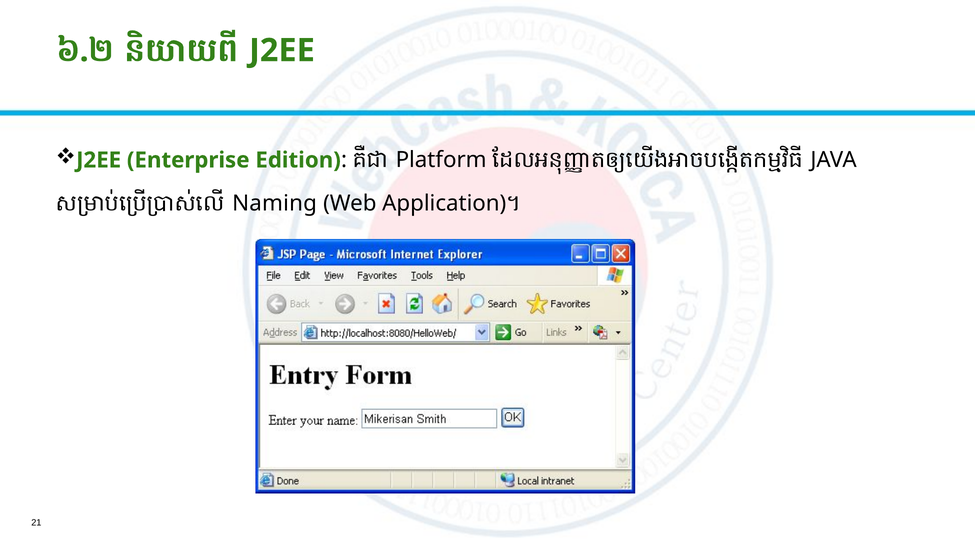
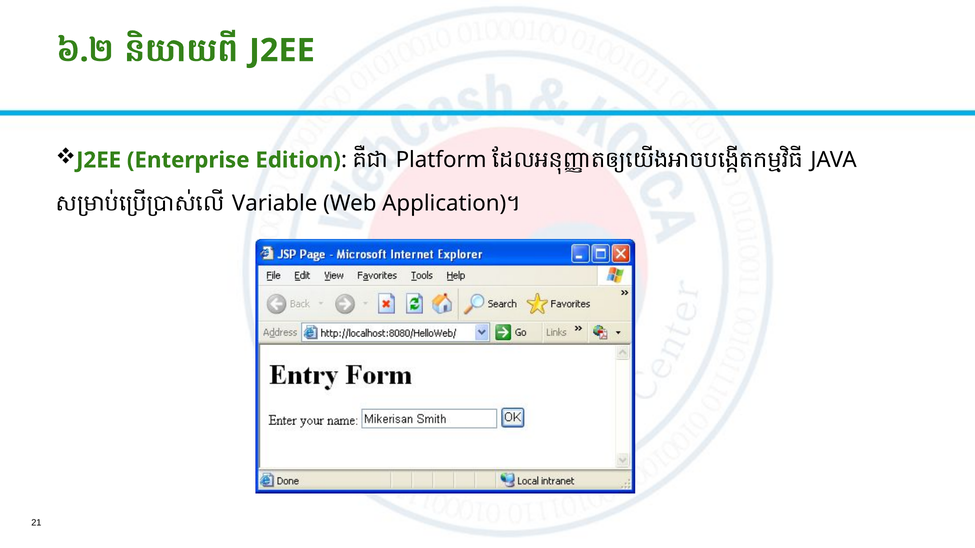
Naming: Naming -> Variable (275, 204)
